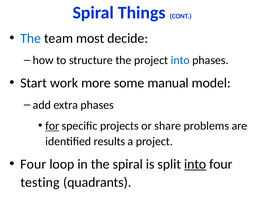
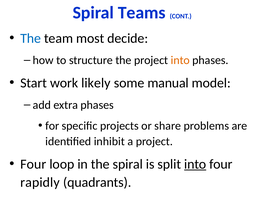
Things: Things -> Teams (142, 13)
into colour: blue -> orange (180, 60)
more: more -> likely (96, 83)
for underline: present -> none (52, 126)
results: results -> inhibit (109, 142)
testing: testing -> rapidly (40, 183)
